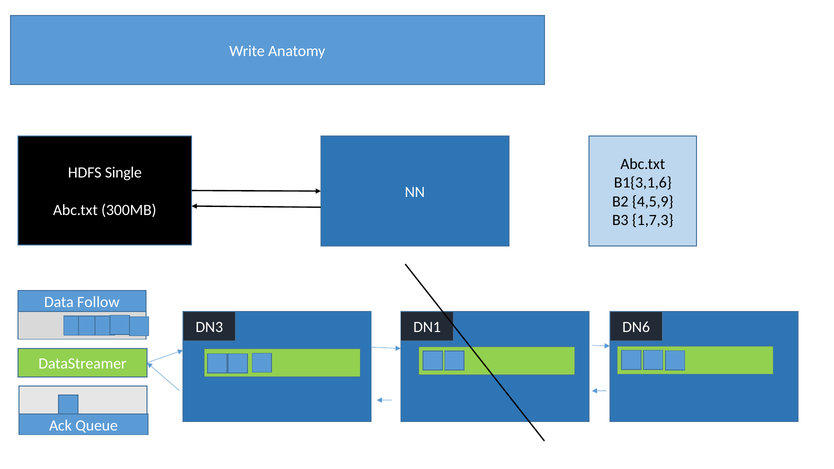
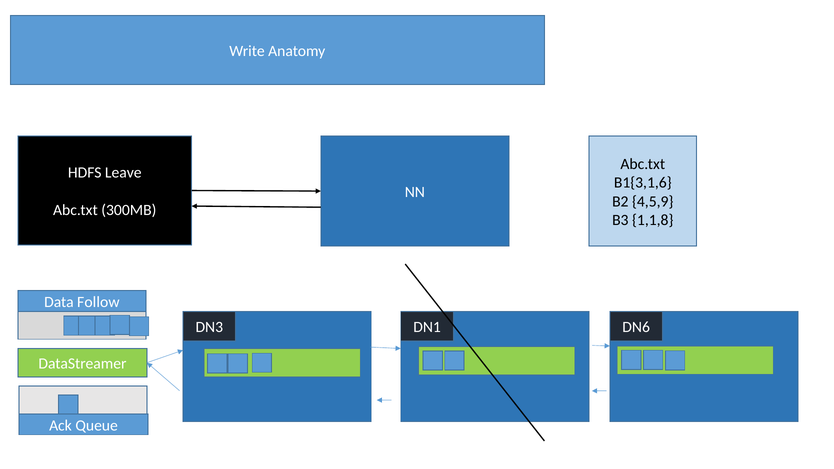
Single: Single -> Leave (123, 173)
1,7,3: 1,7,3 -> 1,1,8 (653, 220)
